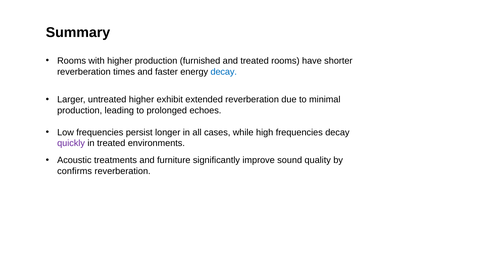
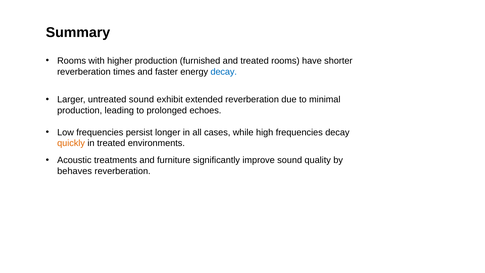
untreated higher: higher -> sound (141, 100)
quickly colour: purple -> orange (71, 143)
confirms: confirms -> behaves (75, 171)
